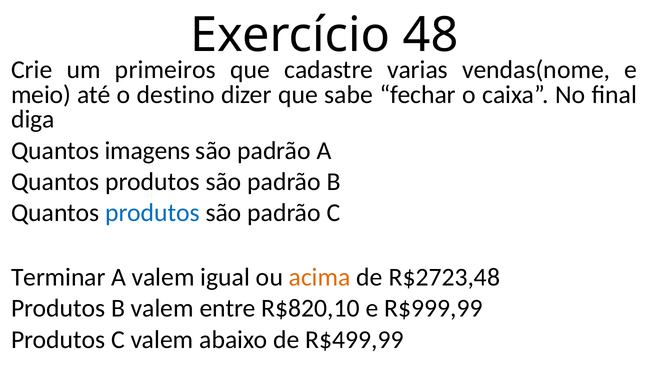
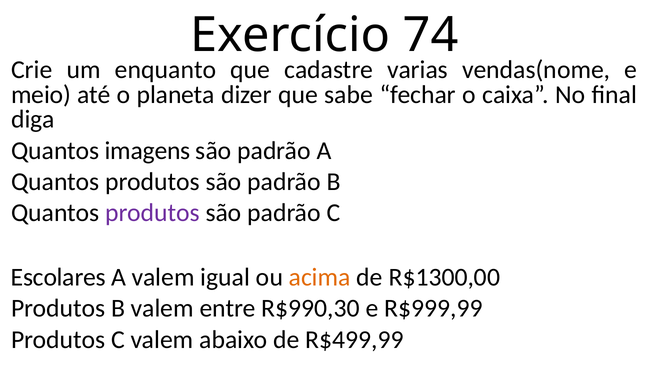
48: 48 -> 74 (431, 35)
primeiros: primeiros -> enquanto (166, 70)
destino: destino -> planeta (176, 95)
produtos colour: blue -> purple (152, 213)
Terminar: Terminar -> Escolares (58, 278)
R$2723,48: R$2723,48 -> R$1300,00 (444, 278)
R$820,10: R$820,10 -> R$990,30 (311, 309)
